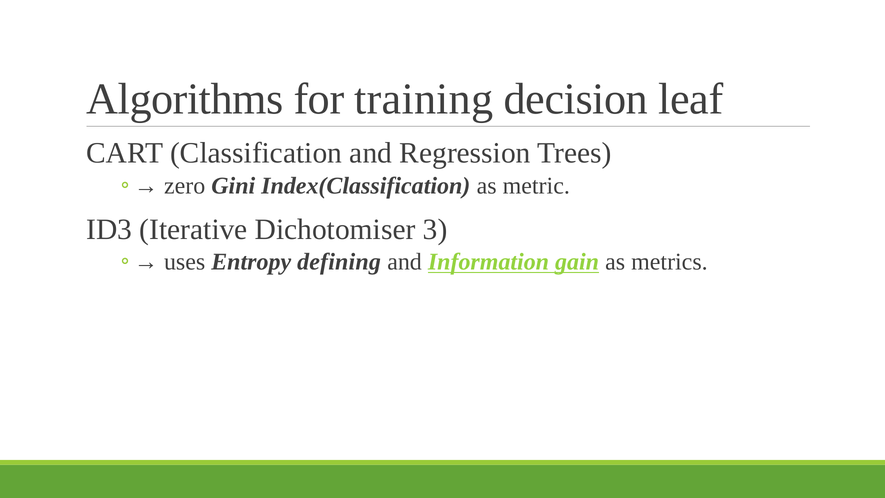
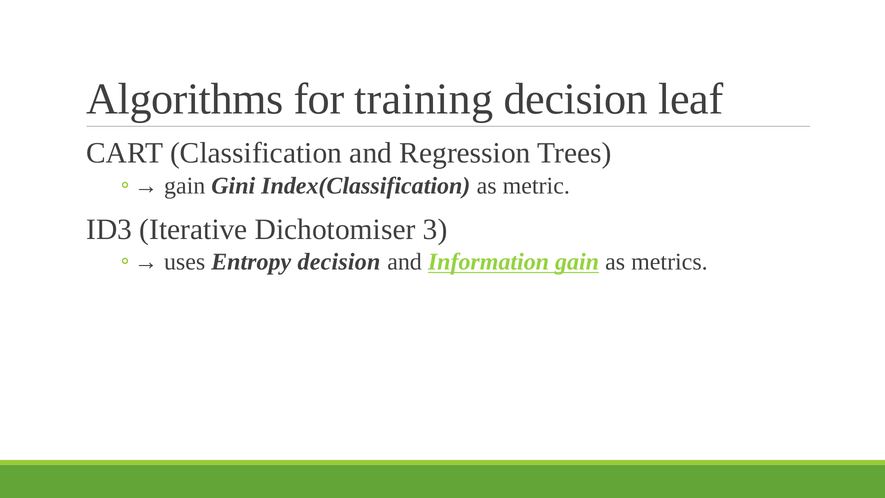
zero: zero -> gain (185, 186)
Entropy defining: defining -> decision (339, 262)
